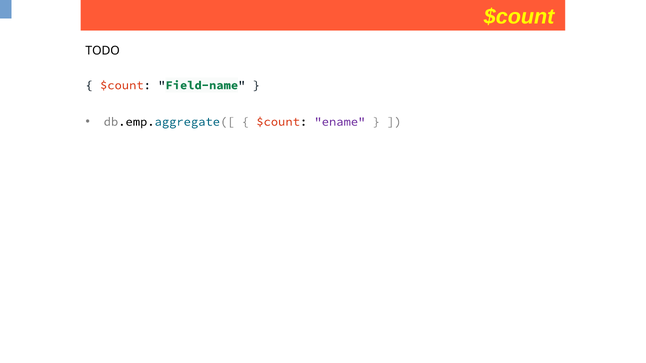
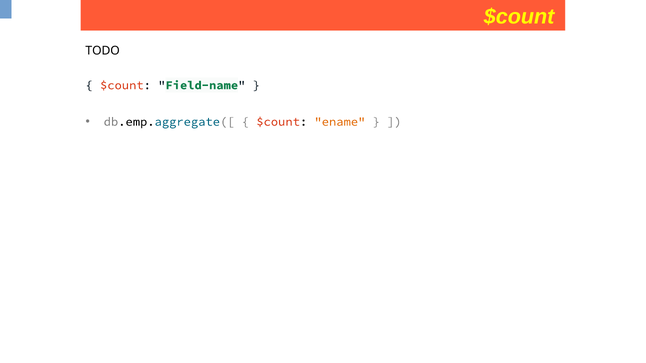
ename colour: purple -> orange (340, 122)
